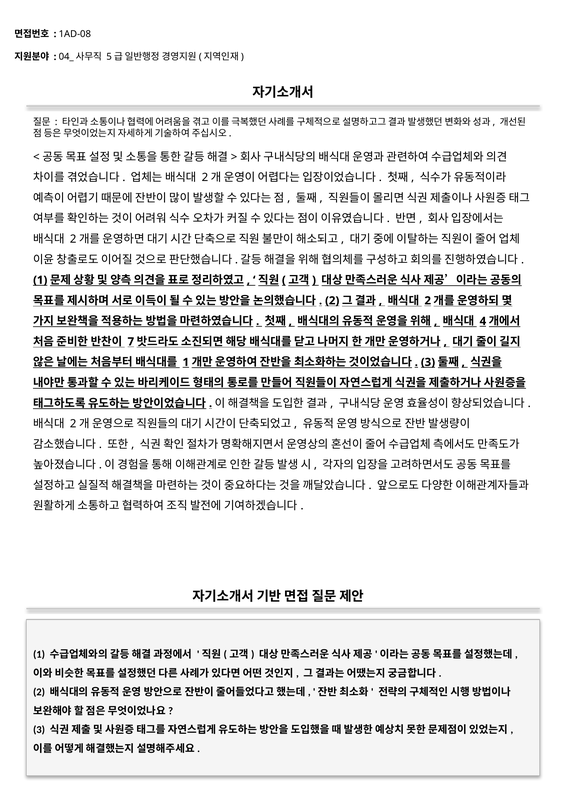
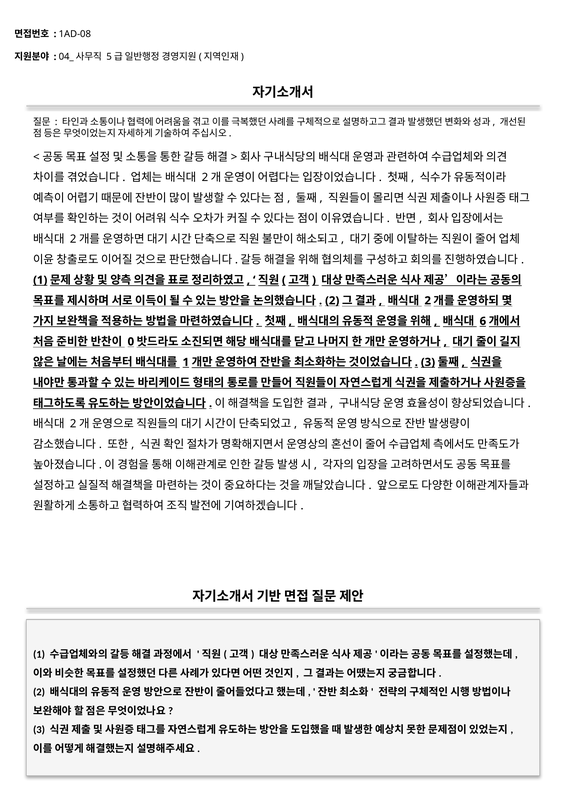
4: 4 -> 6 (483, 321)
7: 7 -> 0 (131, 342)
